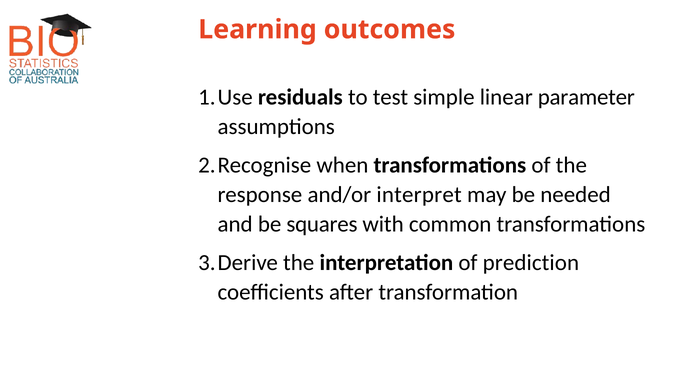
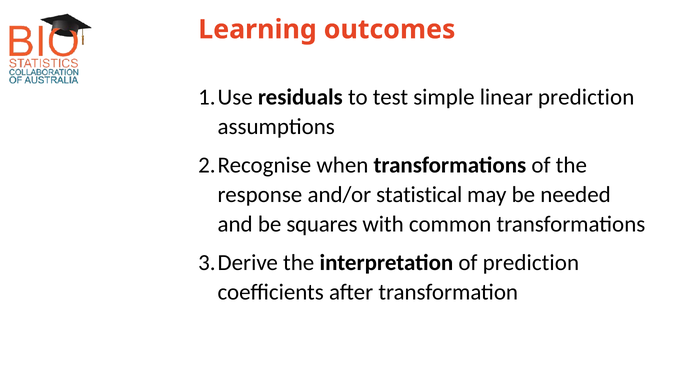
linear parameter: parameter -> prediction (586, 98)
and/or interpret: interpret -> statistical (419, 195)
